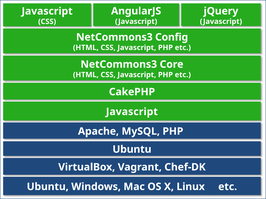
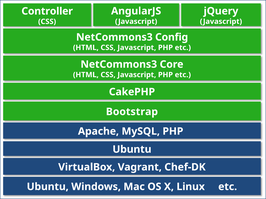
Javascript: Javascript -> Controller (47, 11)
Javascript: Javascript -> Bootstrap (132, 112)
